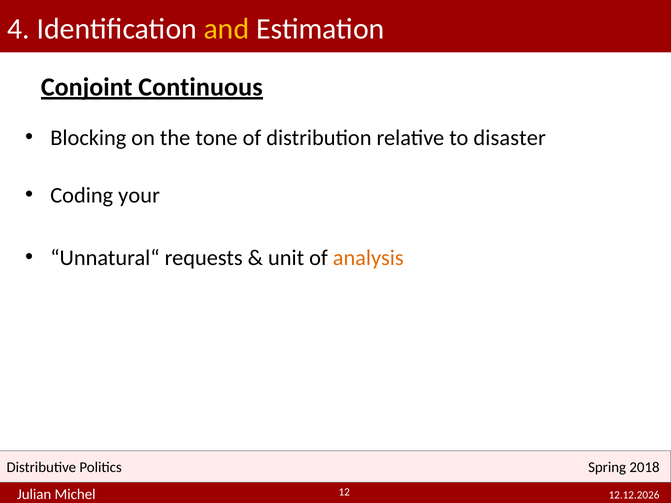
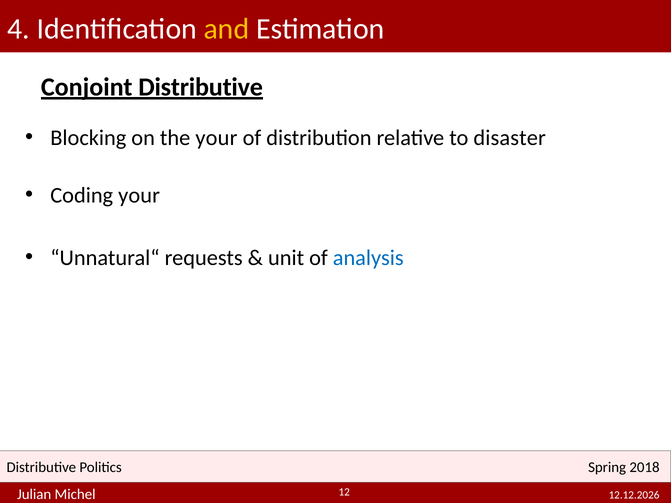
Conjoint Continuous: Continuous -> Distributive (201, 87)
the tone: tone -> your (216, 138)
analysis colour: orange -> blue (368, 258)
